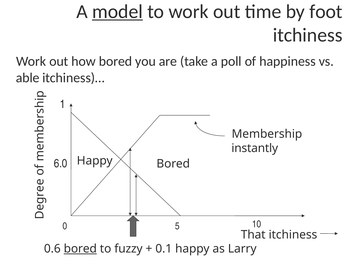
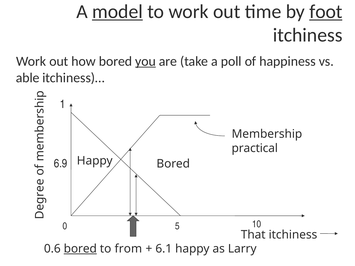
foot underline: none -> present (326, 12)
you underline: none -> present (146, 61)
instantly: instantly -> practical (255, 148)
6.0: 6.0 -> 6.9 (61, 164)
fuzzy: fuzzy -> from (128, 249)
0.1: 0.1 -> 6.1 (164, 249)
